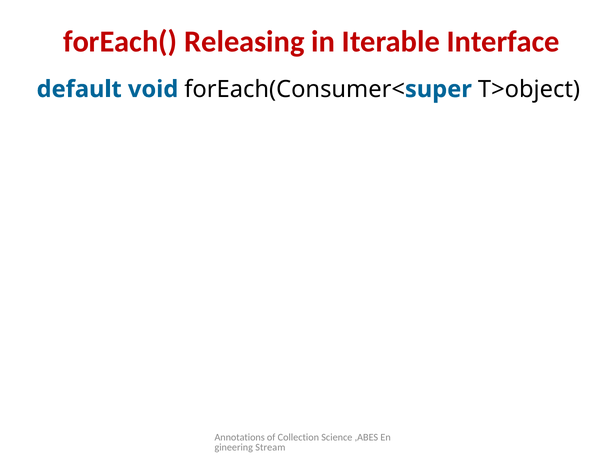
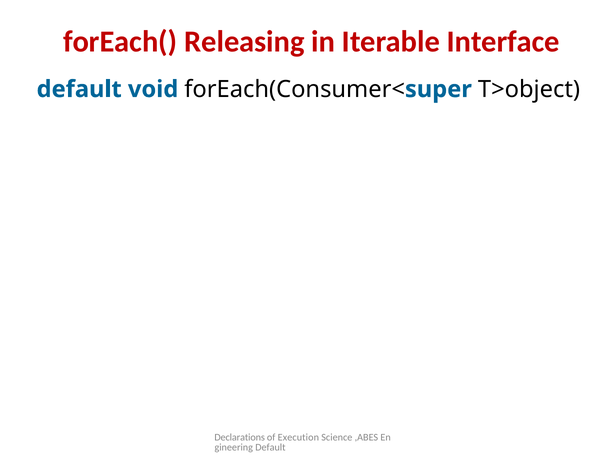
Annotations: Annotations -> Declarations (240, 437)
Collection: Collection -> Execution (298, 437)
Stream: Stream -> Default (270, 447)
